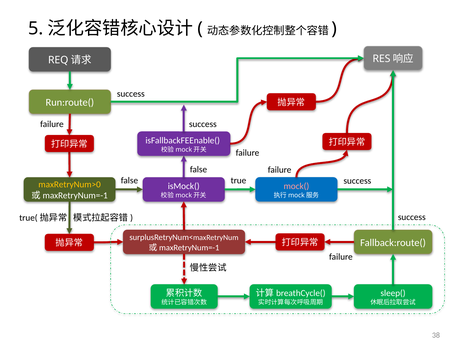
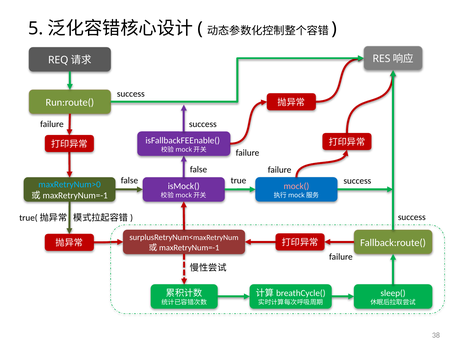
maxRetryNum>0 colour: yellow -> light blue (70, 185)
